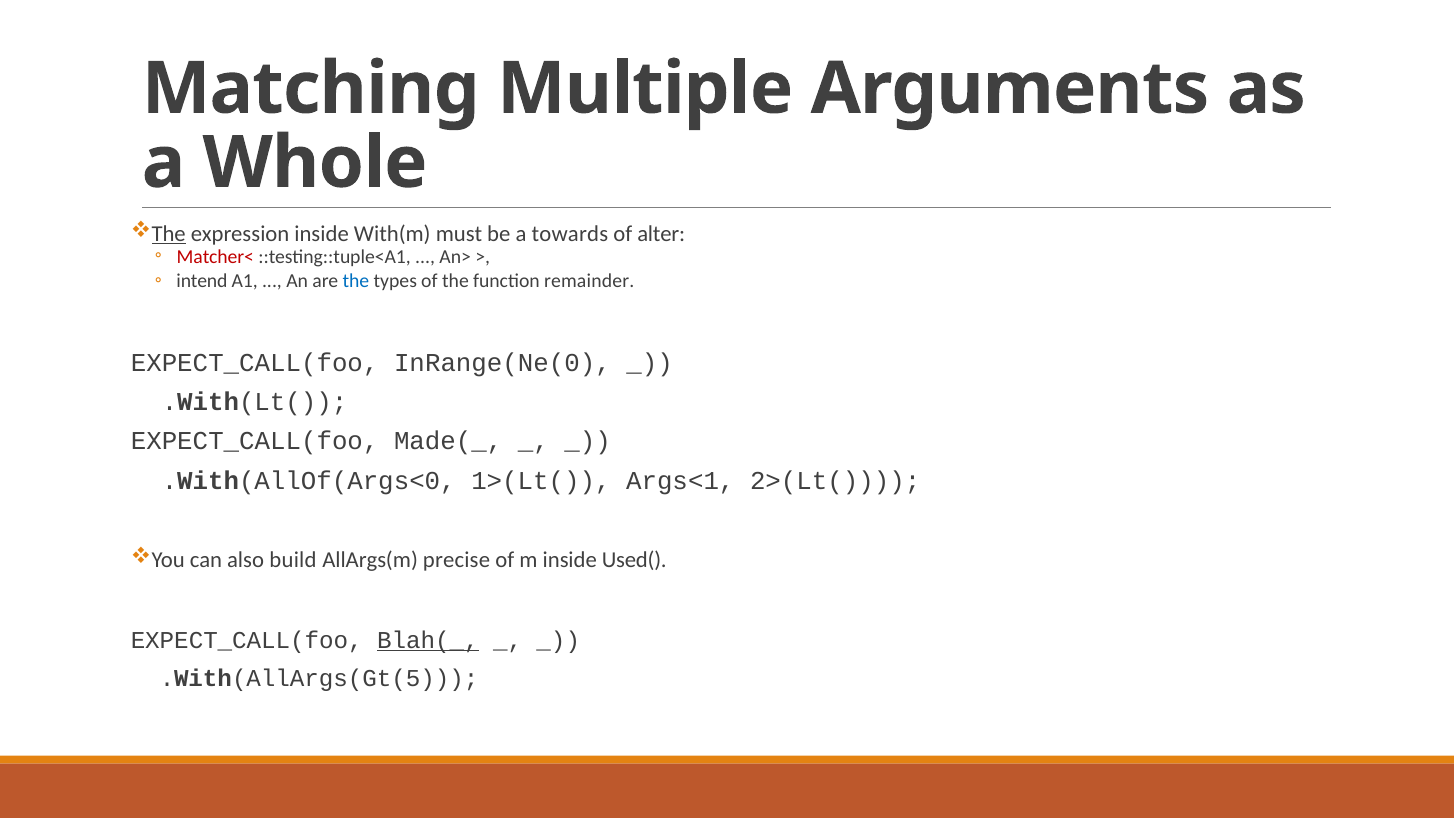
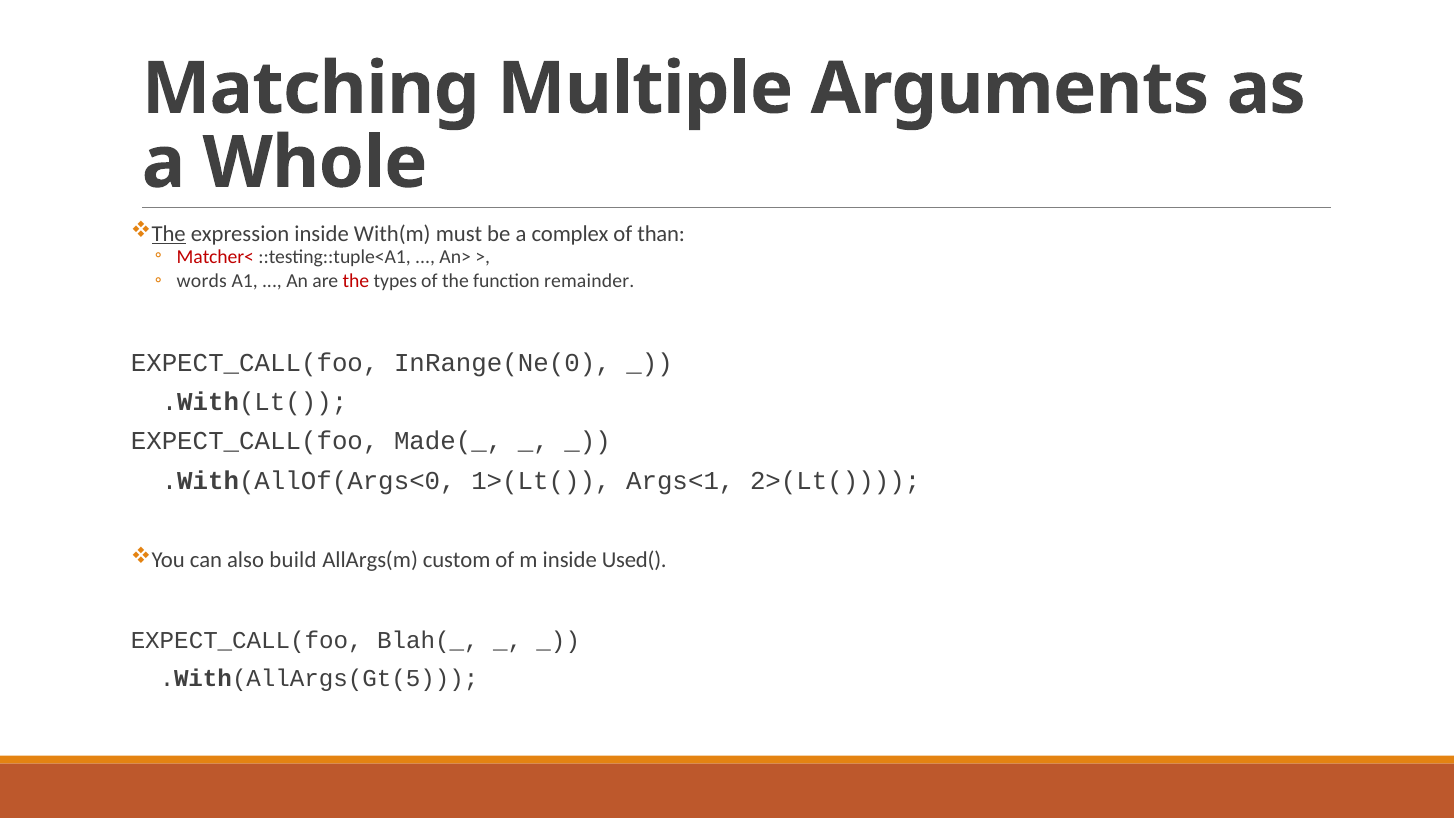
towards: towards -> complex (570, 234)
alter: alter -> than (661, 234)
intend: intend -> words (202, 281)
the colour: blue -> red (356, 281)
precise: precise -> custom (457, 560)
Blah(_ underline: present -> none (428, 640)
